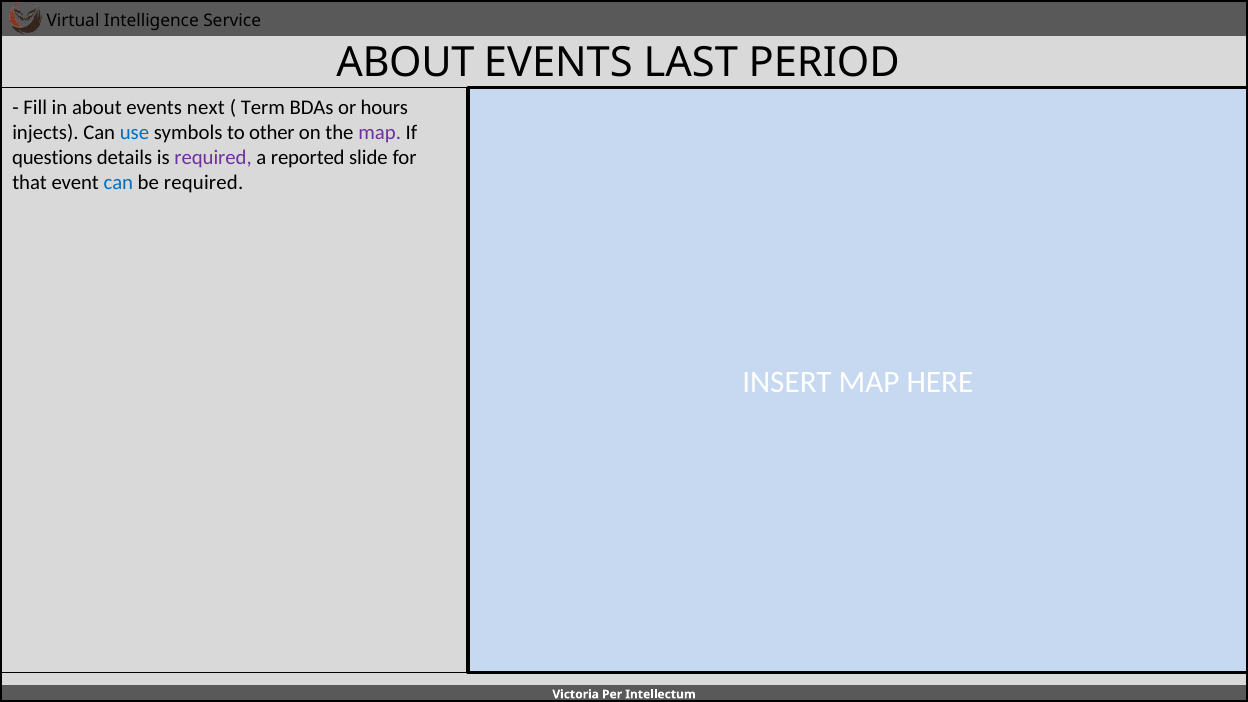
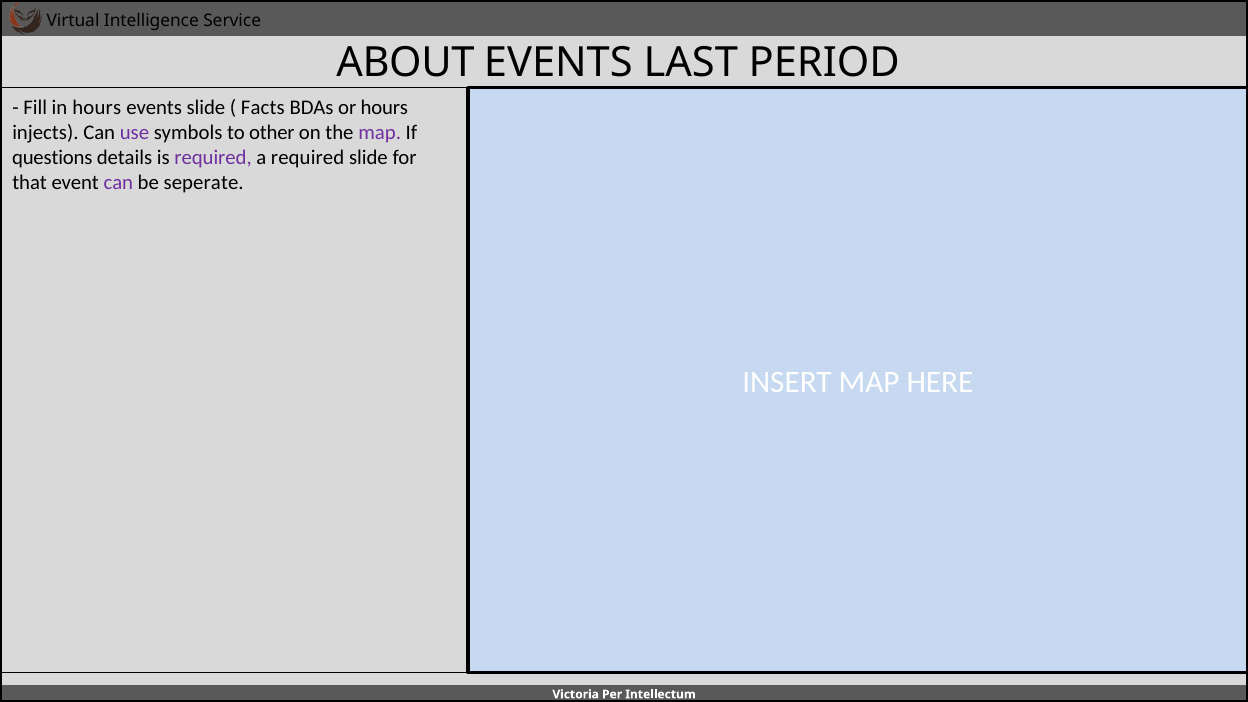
in about: about -> hours (97, 108)
events next: next -> slide (206, 108)
Term: Term -> Facts (263, 108)
use colour: blue -> purple (135, 133)
a reported: reported -> required (308, 158)
can colour: blue -> purple (118, 183)
be required: required -> seperate (204, 183)
